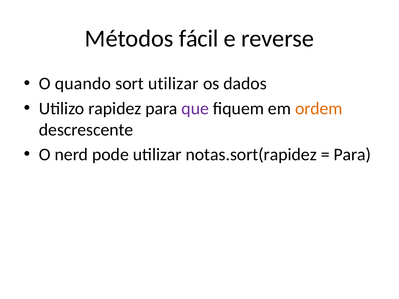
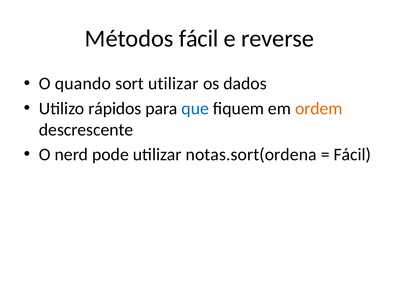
rapidez: rapidez -> rápidos (115, 109)
que colour: purple -> blue (195, 109)
notas.sort(rapidez: notas.sort(rapidez -> notas.sort(ordena (251, 155)
Para: Para -> Fácil (352, 155)
